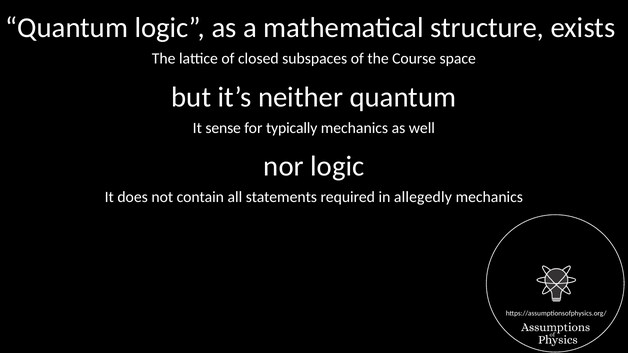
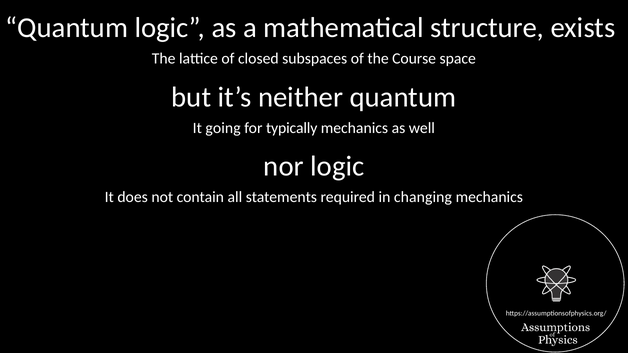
sense: sense -> going (223, 128)
allegedly: allegedly -> changing (423, 197)
